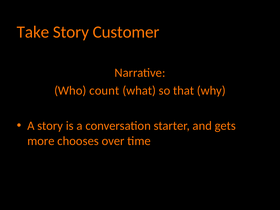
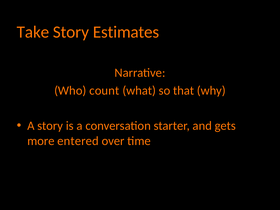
Customer: Customer -> Estimates (126, 32)
chooses: chooses -> entered (78, 141)
